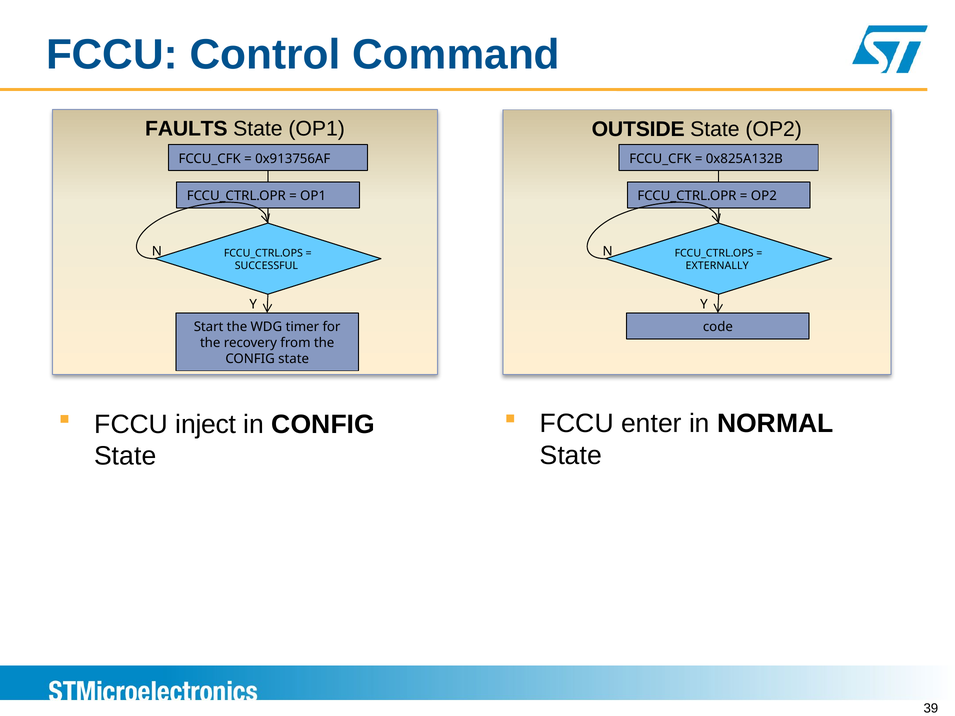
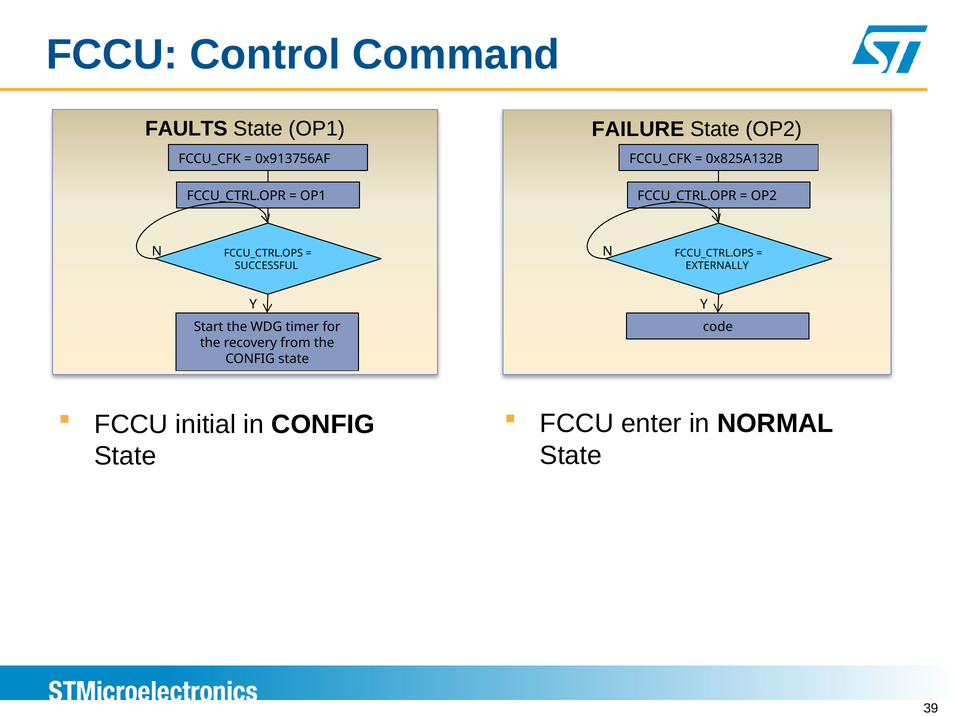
OUTSIDE: OUTSIDE -> FAILURE (638, 129)
inject: inject -> initial (206, 425)
